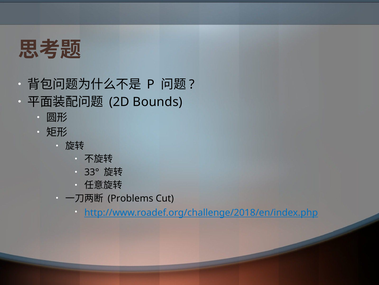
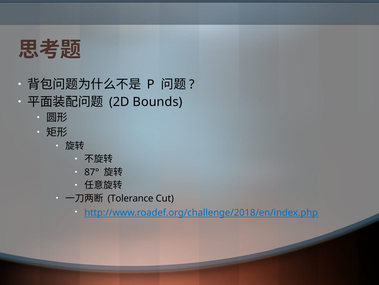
33°: 33° -> 87° (92, 172)
Problems: Problems -> Tolerance (131, 198)
